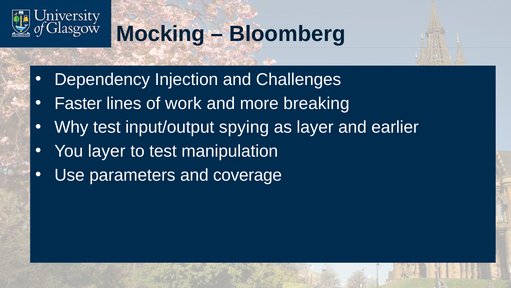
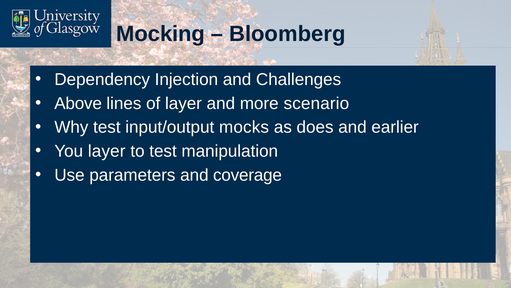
Faster: Faster -> Above (78, 103)
of work: work -> layer (183, 103)
breaking: breaking -> scenario (316, 103)
spying: spying -> mocks (244, 127)
as layer: layer -> does (315, 127)
